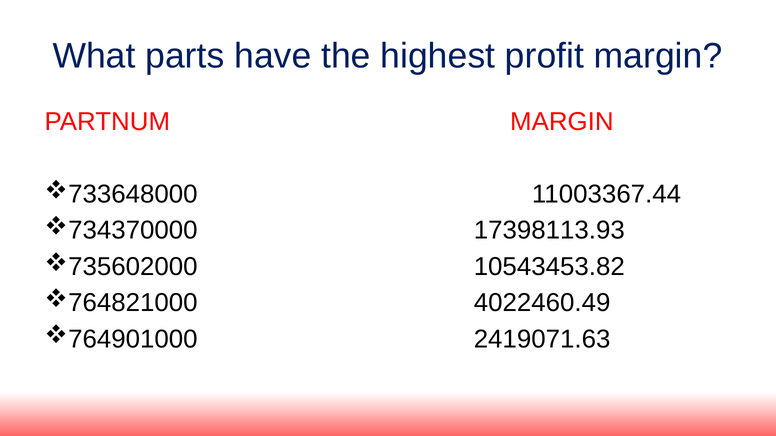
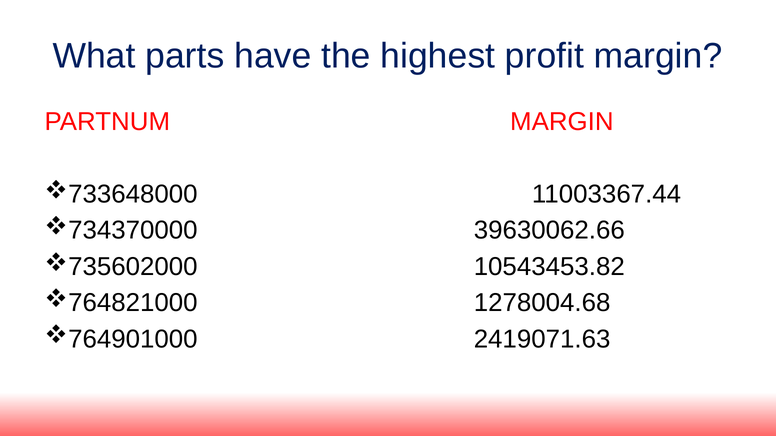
17398113.93: 17398113.93 -> 39630062.66 (549, 231)
4022460.49: 4022460.49 -> 1278004.68 (542, 303)
